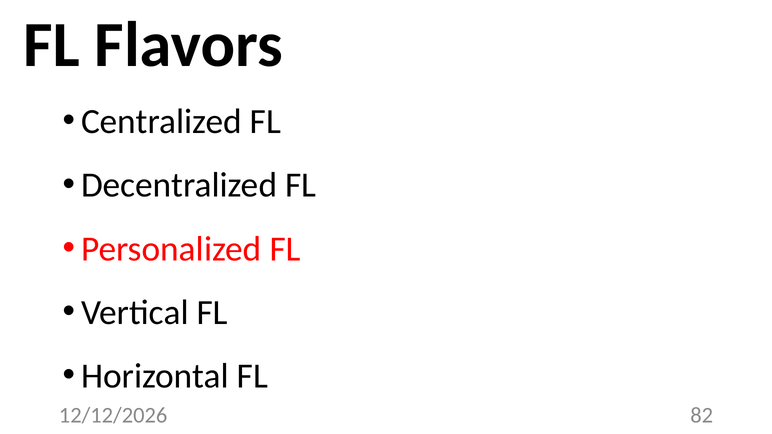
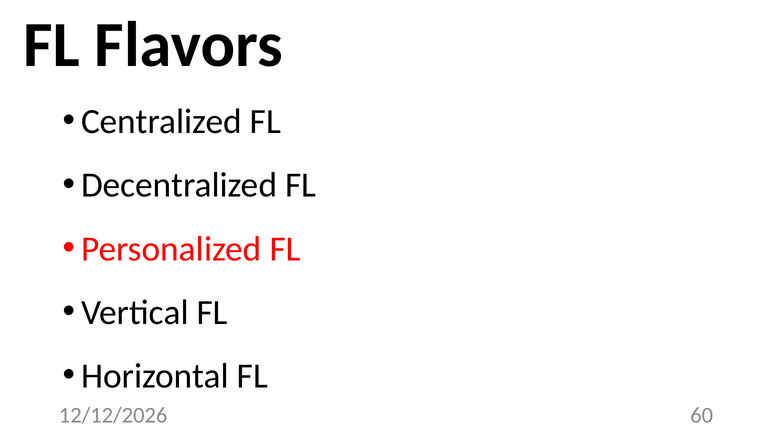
82: 82 -> 60 (702, 415)
